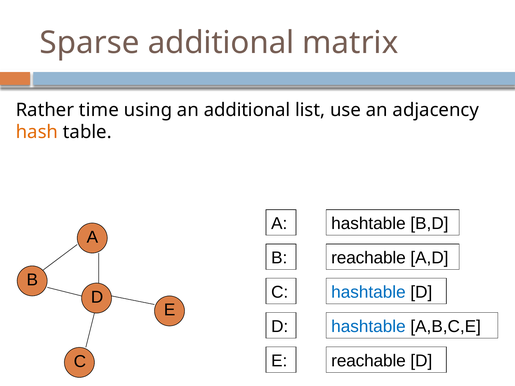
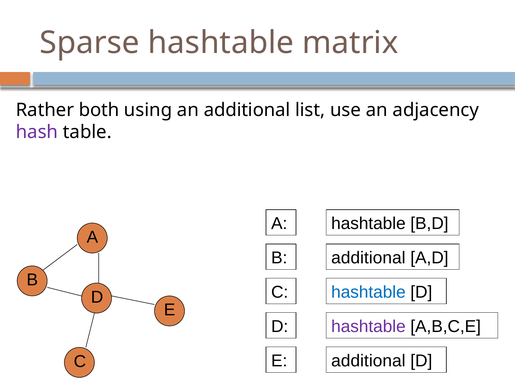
Sparse additional: additional -> hashtable (221, 43)
time: time -> both (99, 110)
hash colour: orange -> purple (37, 132)
reachable: reachable -> additional (368, 258)
hashtable colour: blue -> purple (368, 327)
reachable: reachable -> additional (368, 361)
